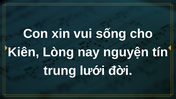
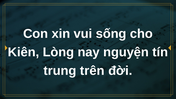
lưới: lưới -> trên (92, 71)
